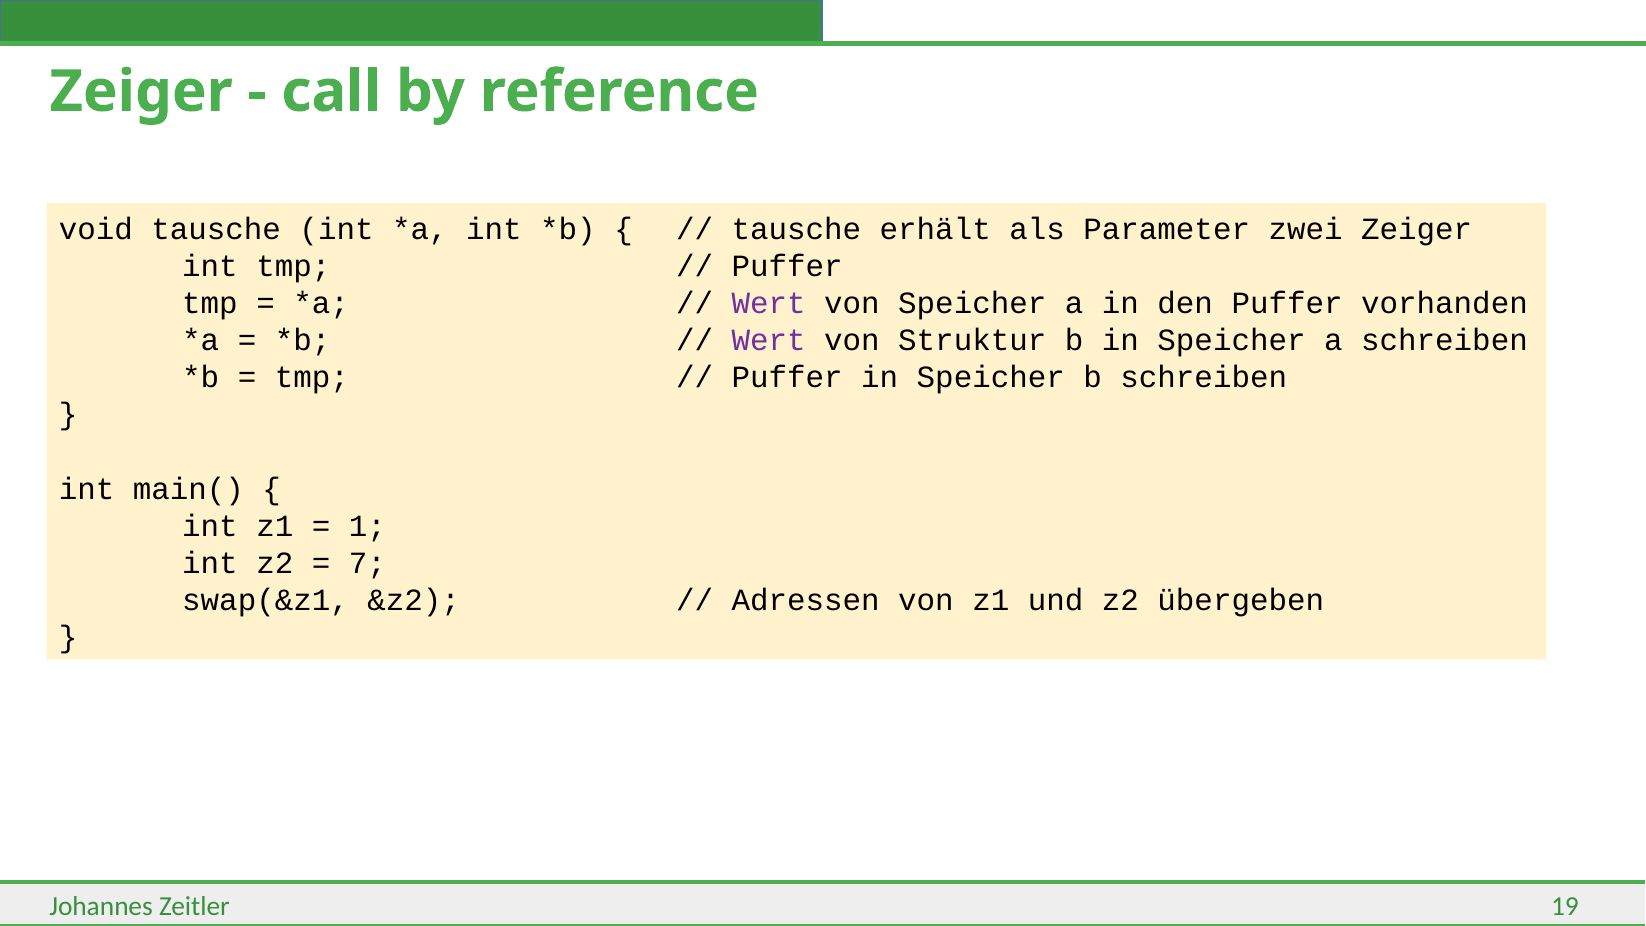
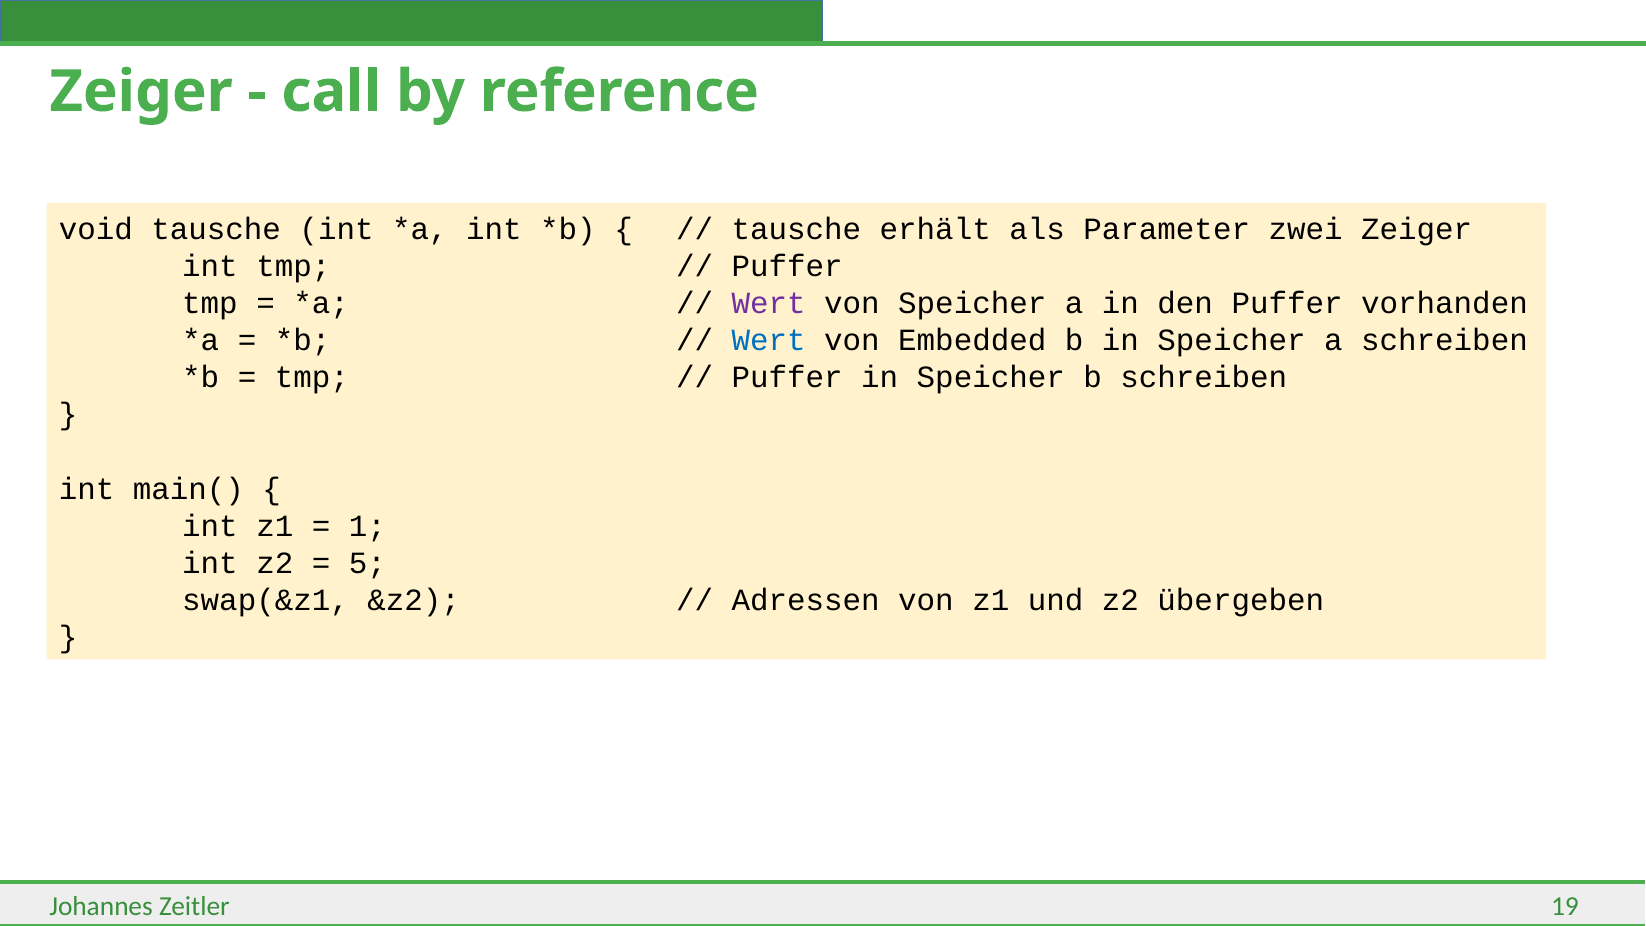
Wert colour: purple -> blue (769, 341)
Struktur: Struktur -> Embedded (972, 341)
7: 7 -> 5 (367, 563)
